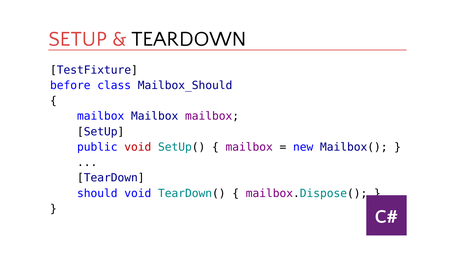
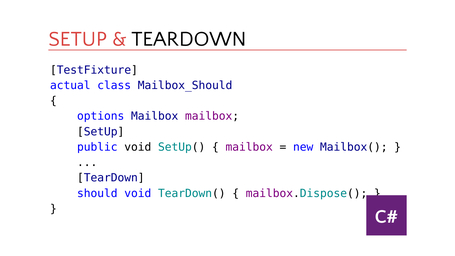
before: before -> actual (70, 85)
mailbox: mailbox -> options (101, 116)
void colour: red -> black (138, 147)
